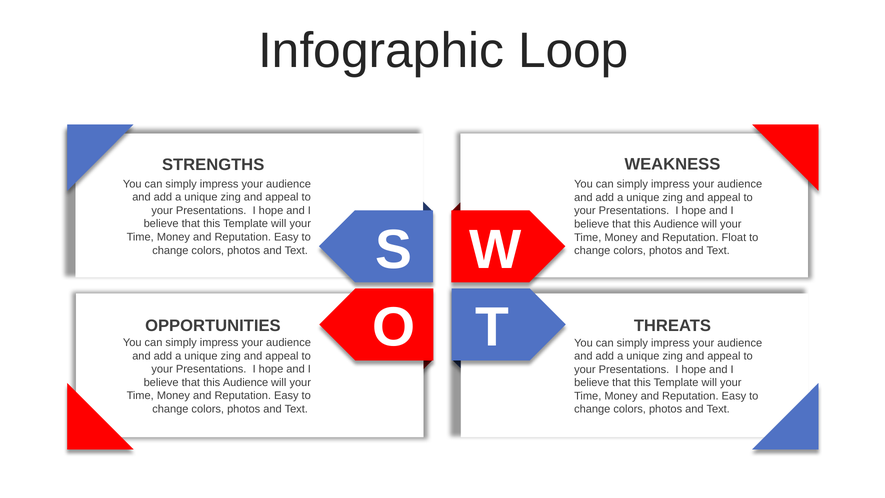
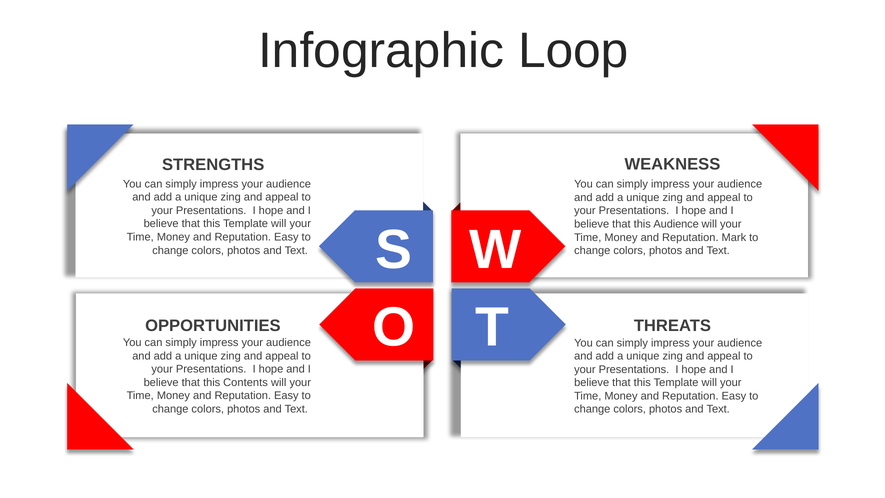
Float: Float -> Mark (734, 237)
Audience: Audience -> Contents (246, 382)
